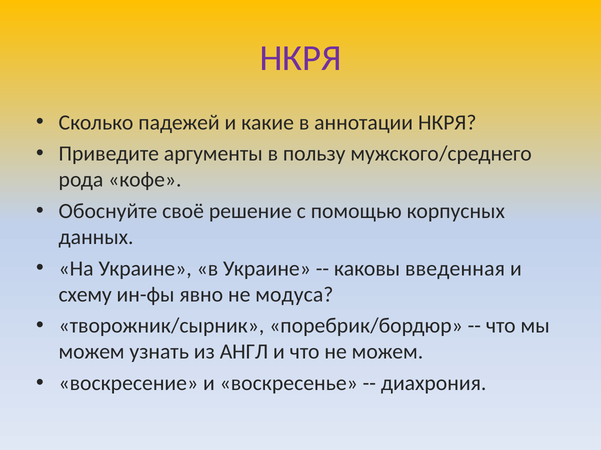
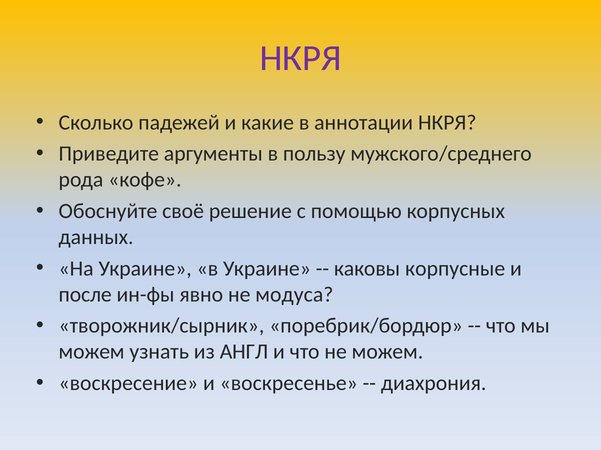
введенная: введенная -> корпусные (455, 269)
схему: схему -> после (85, 295)
